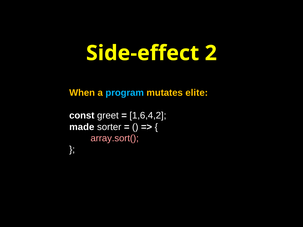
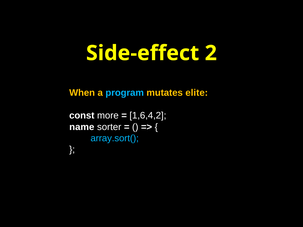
greet: greet -> more (108, 116)
made: made -> name (82, 127)
array.sort( colour: pink -> light blue (115, 138)
